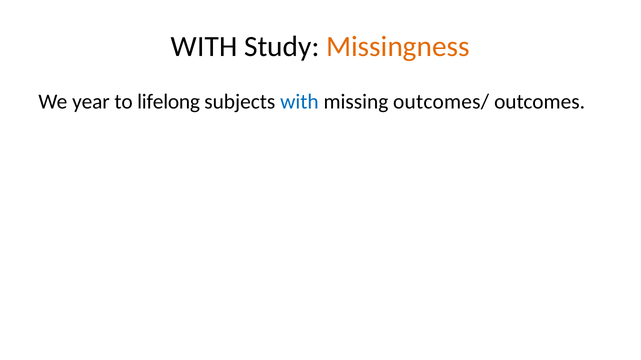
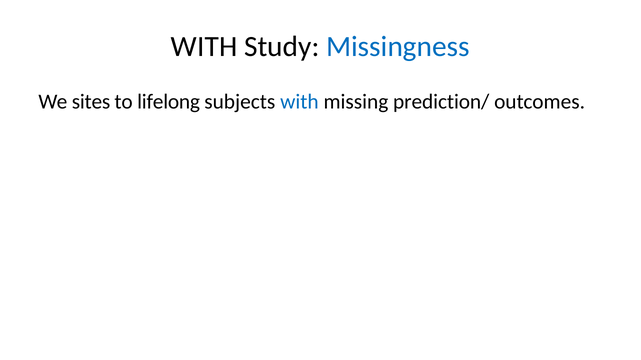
Missingness colour: orange -> blue (398, 47)
year: year -> sites (91, 102)
outcomes/: outcomes/ -> prediction/ (441, 102)
